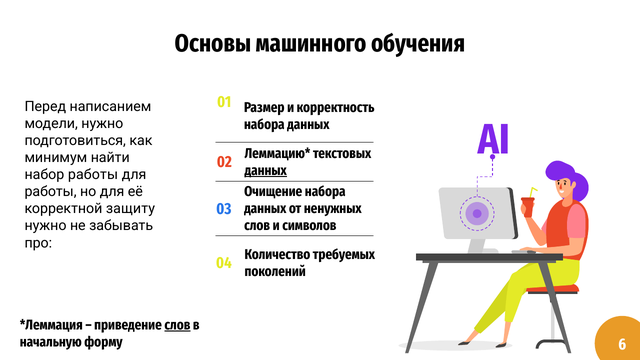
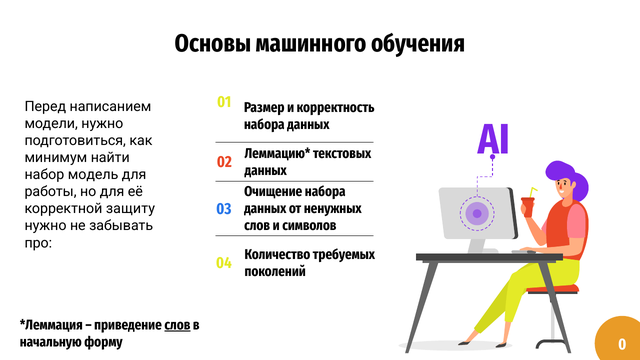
данных underline: present -> none (266, 170)
набор работы: работы -> модель (93, 175)
6: 6 -> 0 (622, 344)
